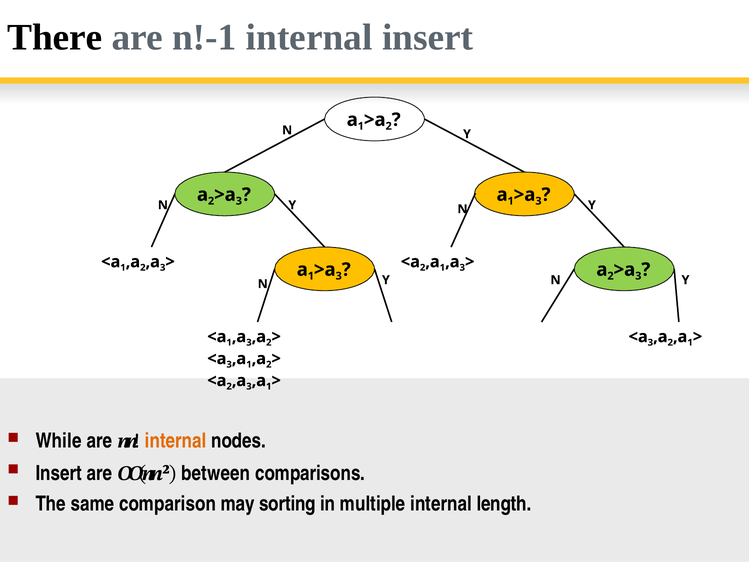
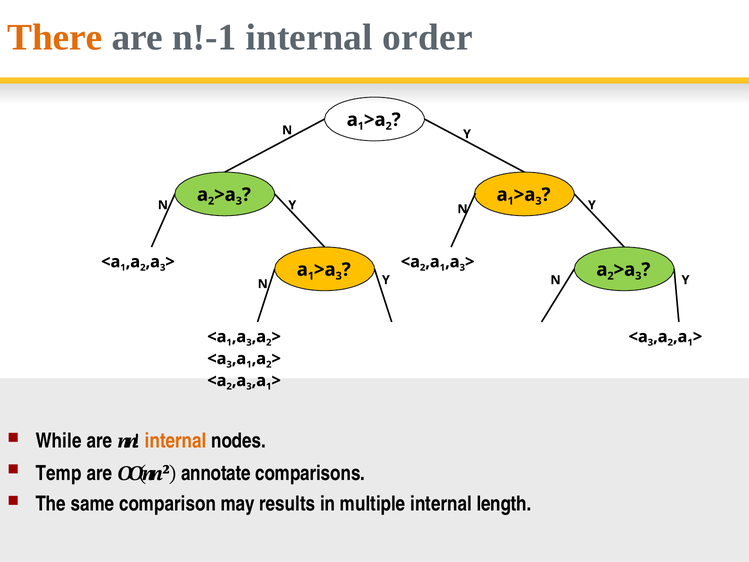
There colour: black -> orange (55, 37)
internal insert: insert -> order (427, 37)
Insert: Insert -> Temp (59, 473)
between: between -> annotate (216, 473)
sorting: sorting -> results (287, 504)
